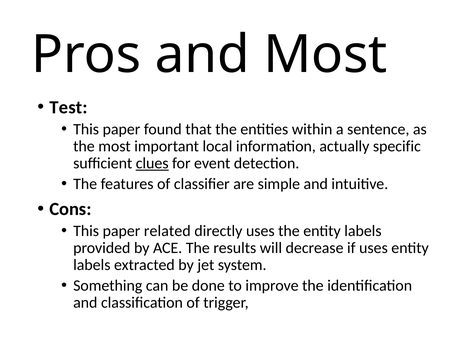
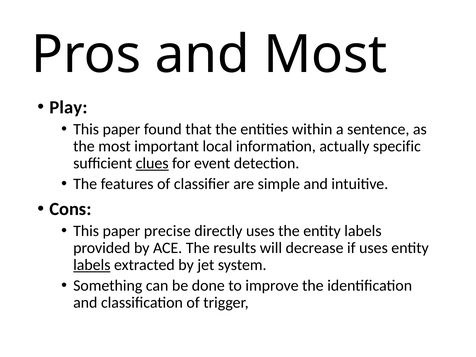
Test: Test -> Play (69, 107)
related: related -> precise (167, 231)
labels underline: none -> present (92, 265)
